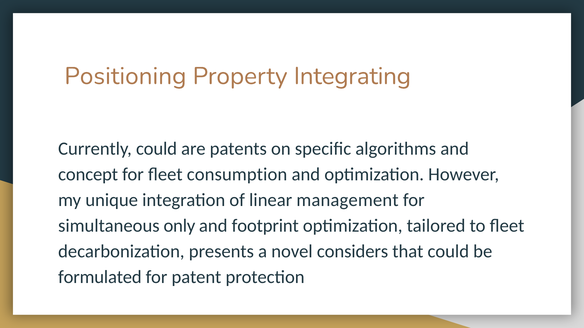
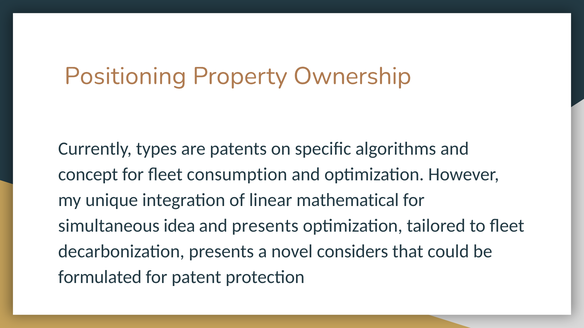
Integrating: Integrating -> Ownership (352, 76)
Currently could: could -> types (156, 149)
management: management -> mathematical (348, 200)
only: only -> idea (179, 226)
and footprint: footprint -> presents (265, 226)
